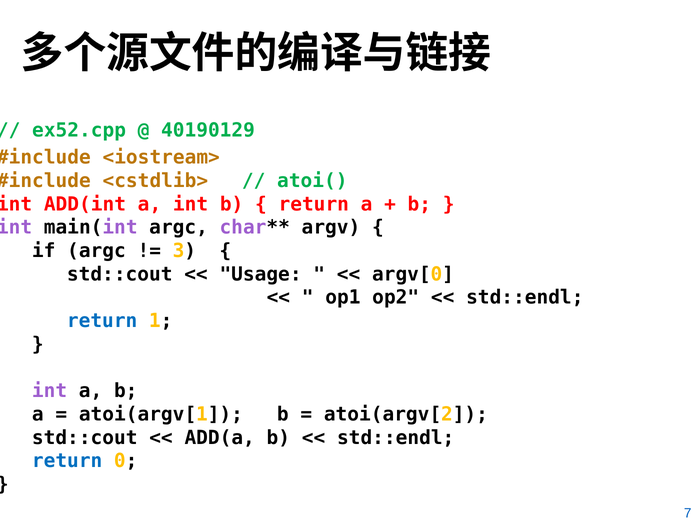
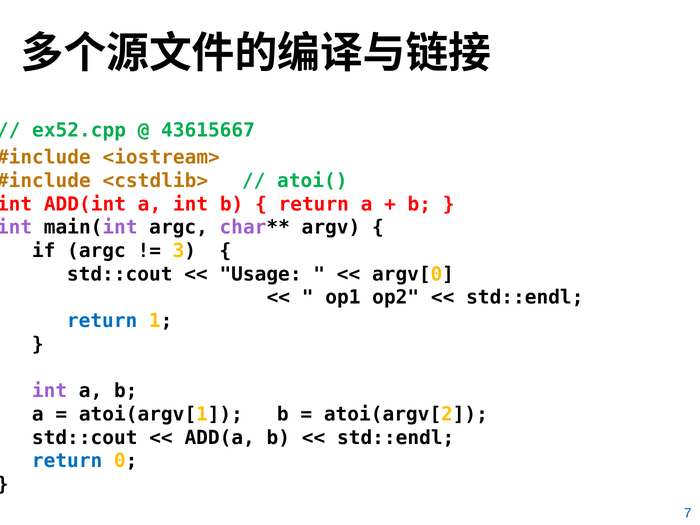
40190129: 40190129 -> 43615667 (208, 130)
